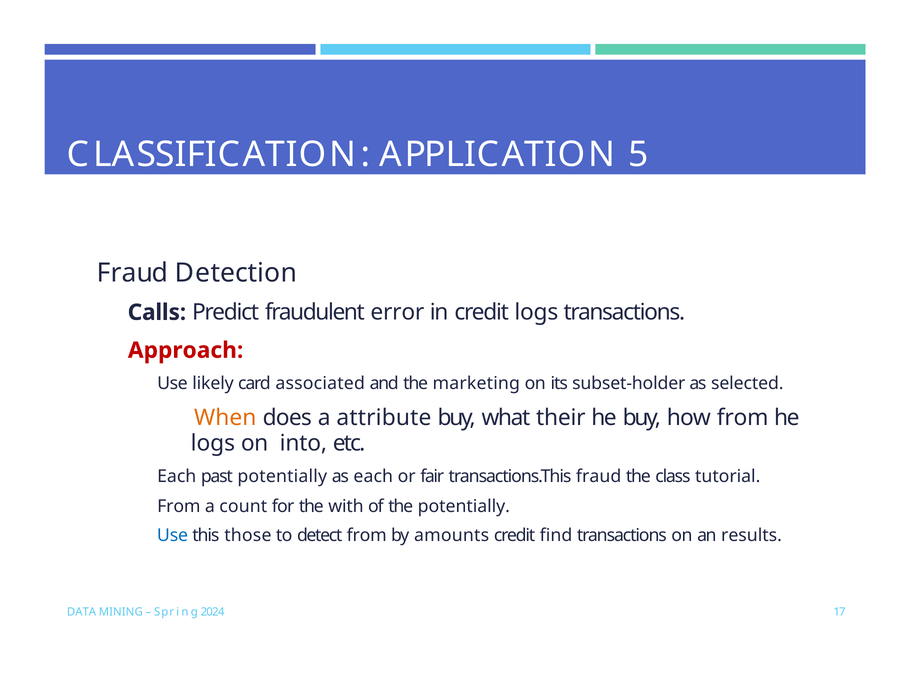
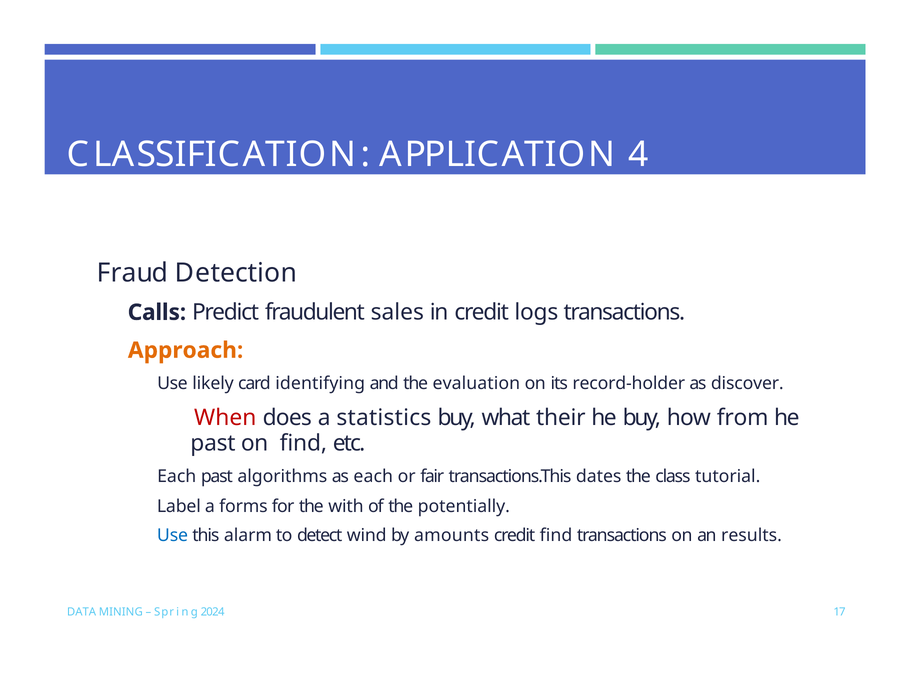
5: 5 -> 4 (638, 155)
error: error -> sales (397, 313)
Approach colour: red -> orange (186, 350)
associated: associated -> identifying (320, 384)
marketing: marketing -> evaluation (476, 384)
subset-holder: subset-holder -> record-holder (629, 384)
selected: selected -> discover (747, 384)
When colour: orange -> red (225, 418)
attribute: attribute -> statistics (384, 418)
logs: logs -> past (213, 443)
on into: into -> find (303, 443)
past potentially: potentially -> algorithms (282, 476)
transactions.This fraud: fraud -> dates (599, 476)
From: From -> Label (179, 507)
count: count -> forms (243, 507)
those: those -> alarm (248, 536)
detect from: from -> wind (367, 536)
